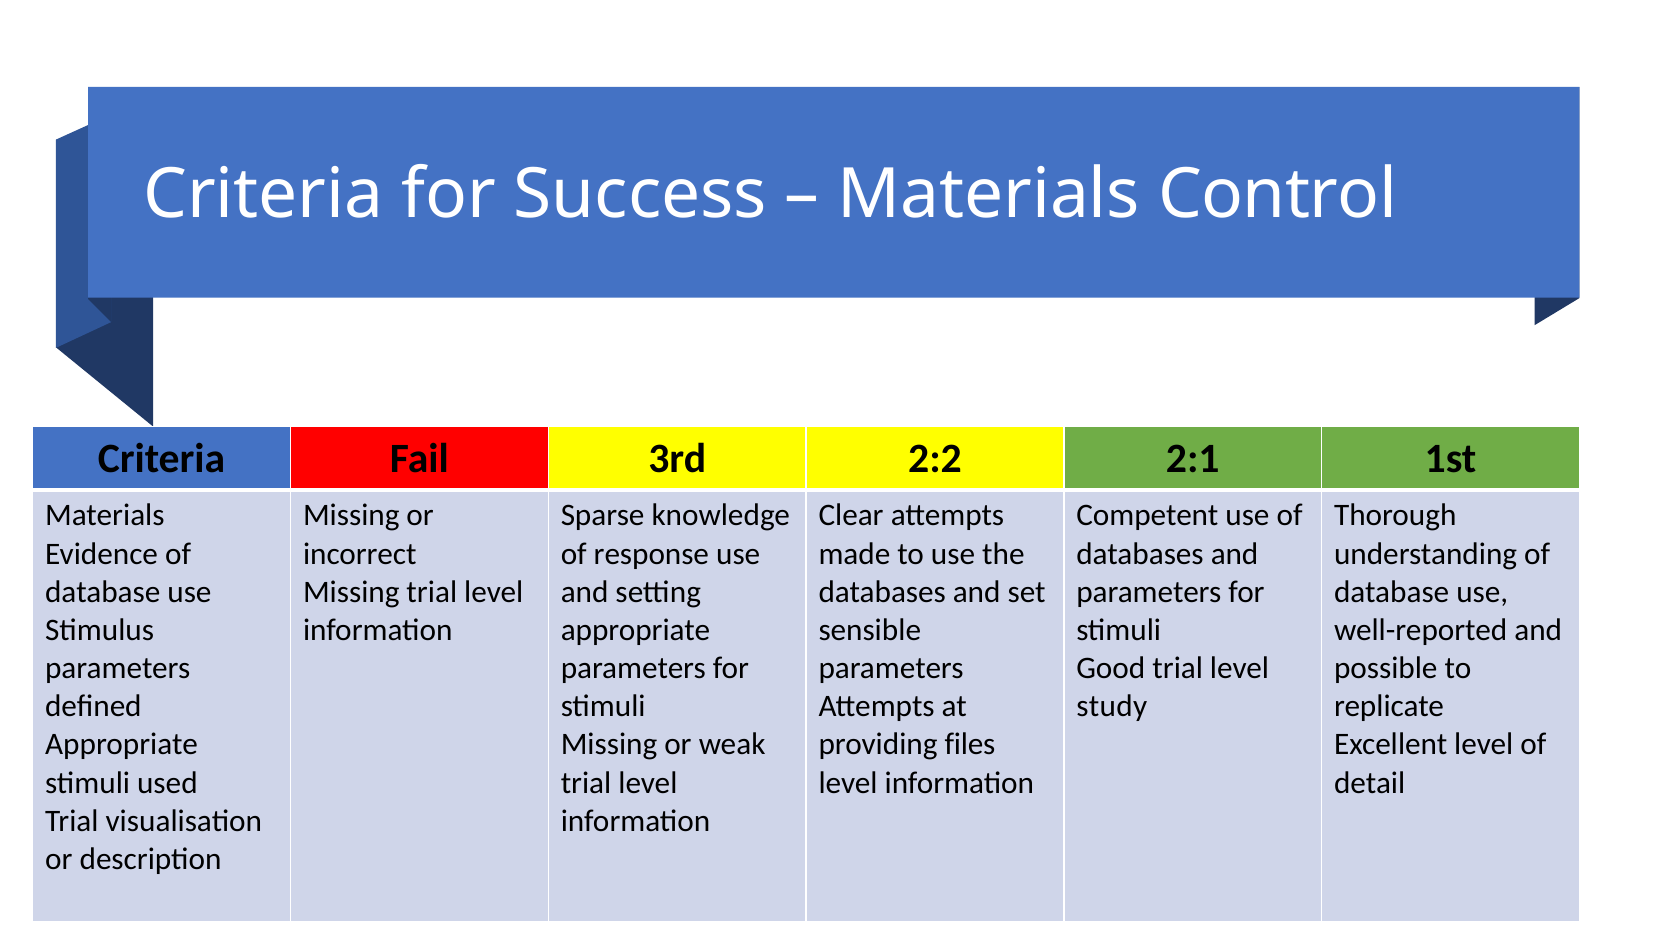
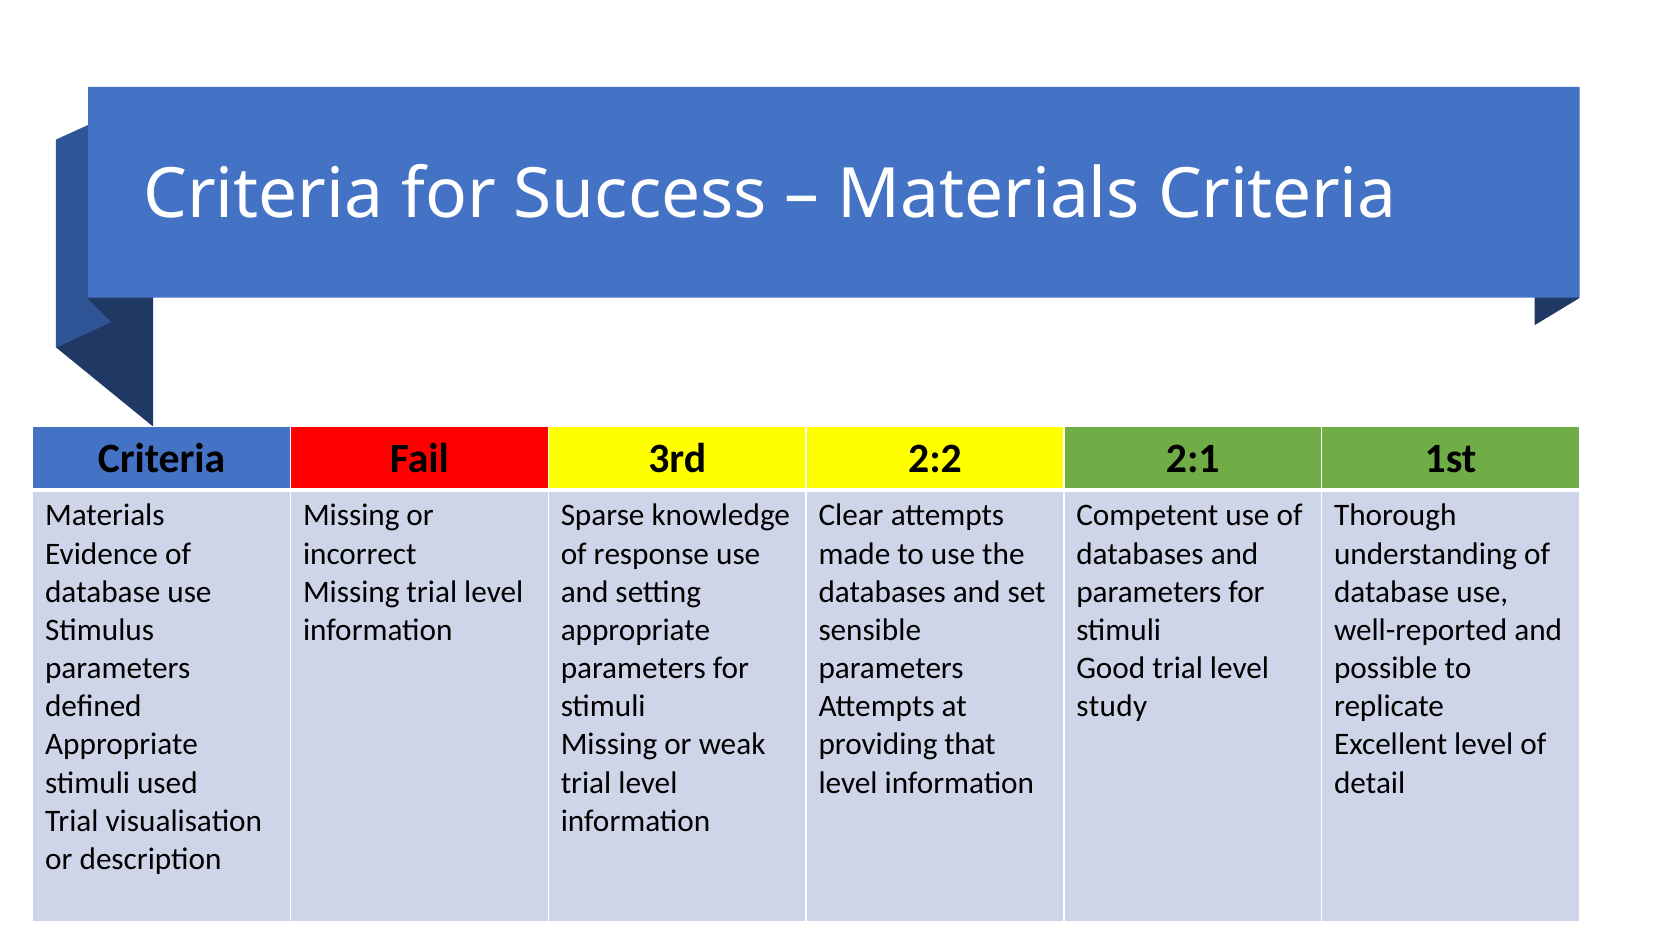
Materials Control: Control -> Criteria (1277, 195)
files: files -> that (970, 744)
